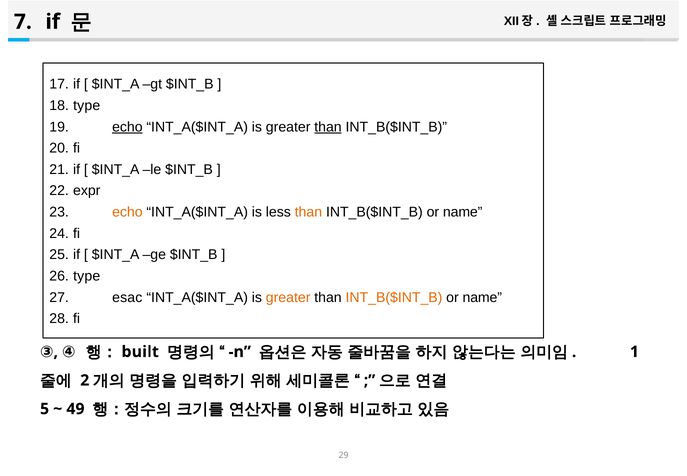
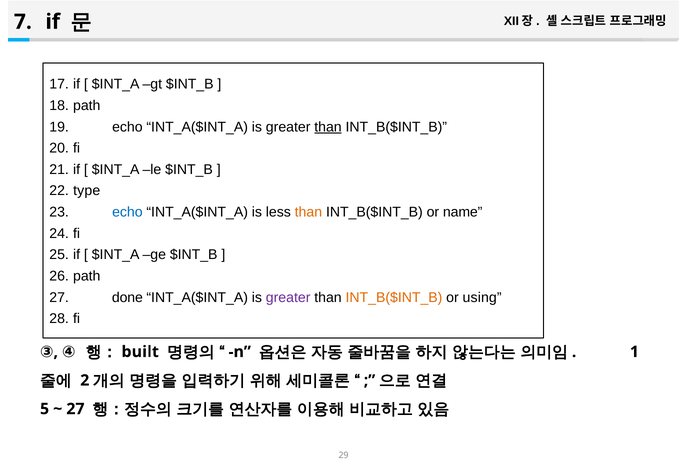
type: type -> path (87, 106)
echo underline: present -> none (127, 127)
expr: expr -> type (87, 191)
echo colour: orange -> blue (127, 212)
type: type -> path (87, 276)
esac: esac -> done (127, 297)
greater colour: orange -> purple (288, 297)
name: name -> using (482, 297)
49: 49 -> 27 (75, 409)
